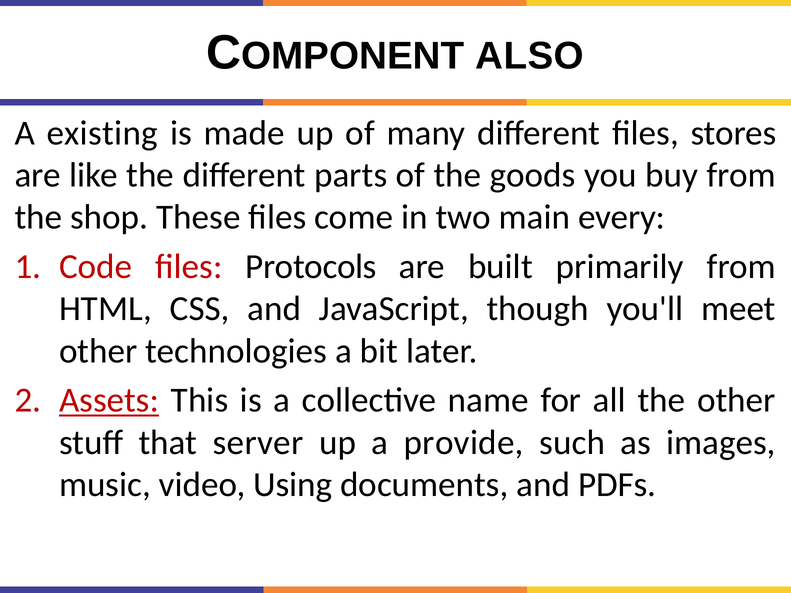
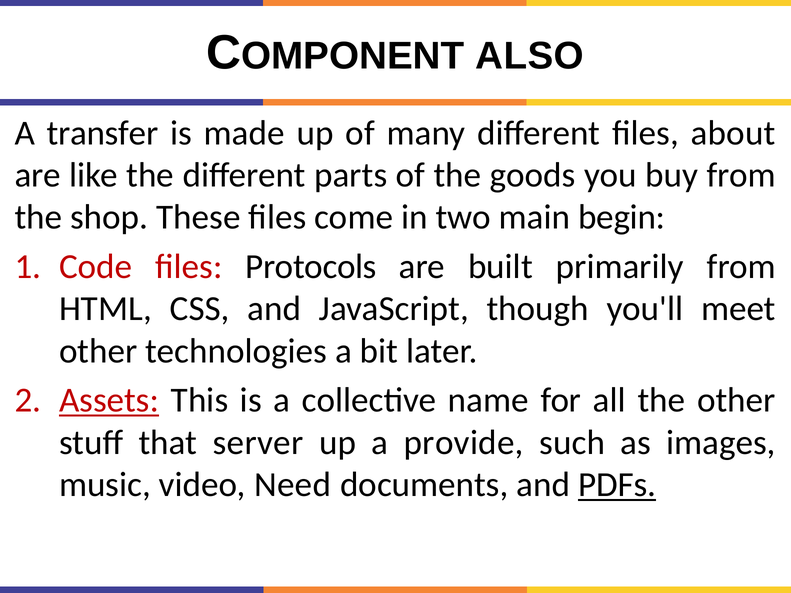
existing: existing -> transfer (103, 133)
stores: stores -> about (733, 133)
every: every -> begin (622, 217)
Using: Using -> Need (293, 485)
PDFs underline: none -> present (617, 485)
